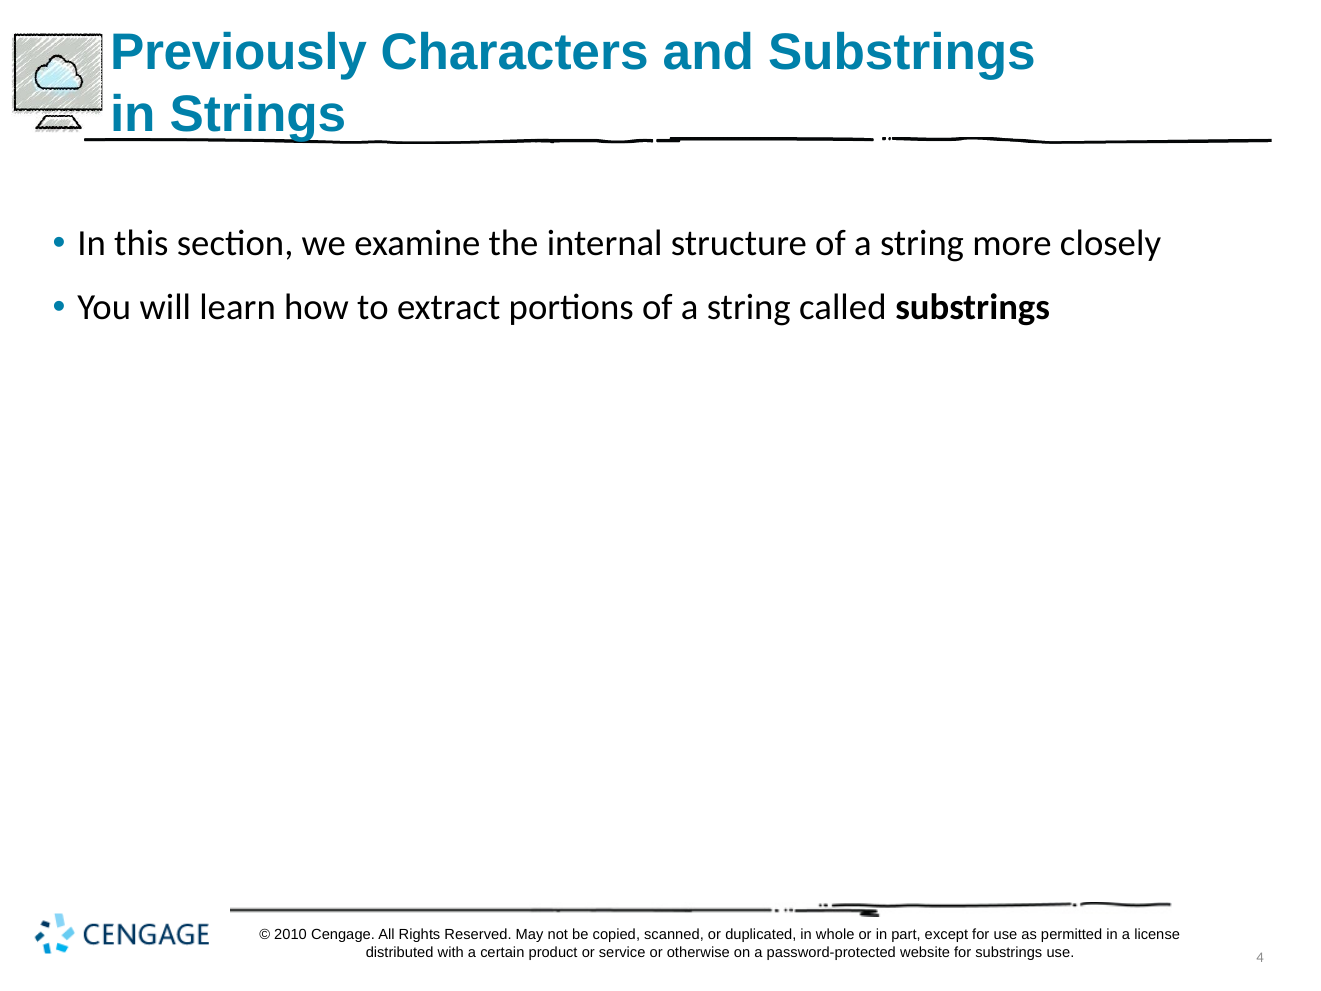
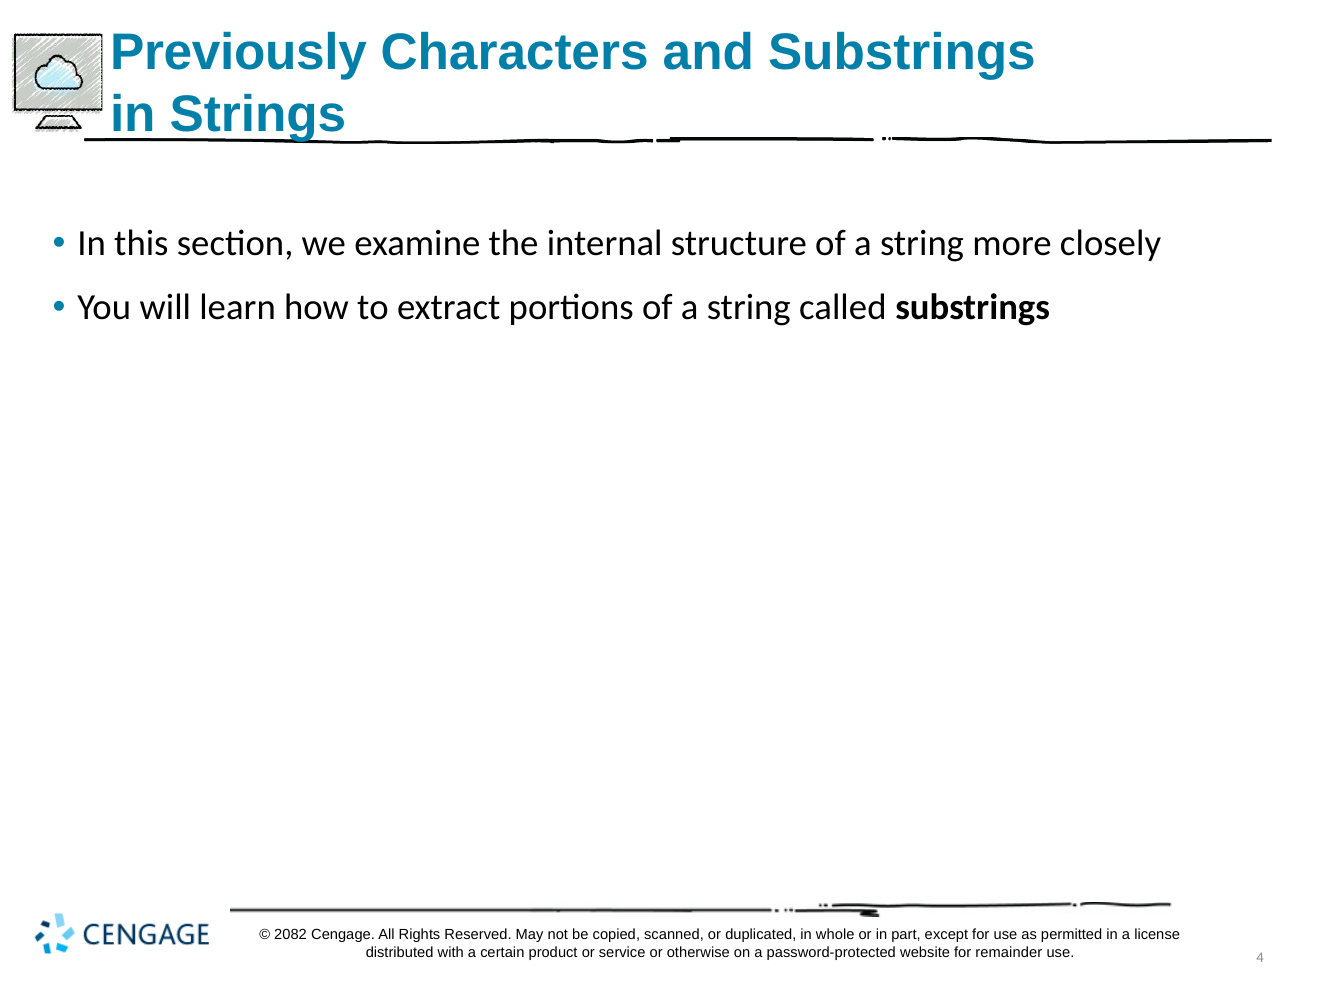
2010: 2010 -> 2082 (291, 935)
for substrings: substrings -> remainder (1009, 952)
